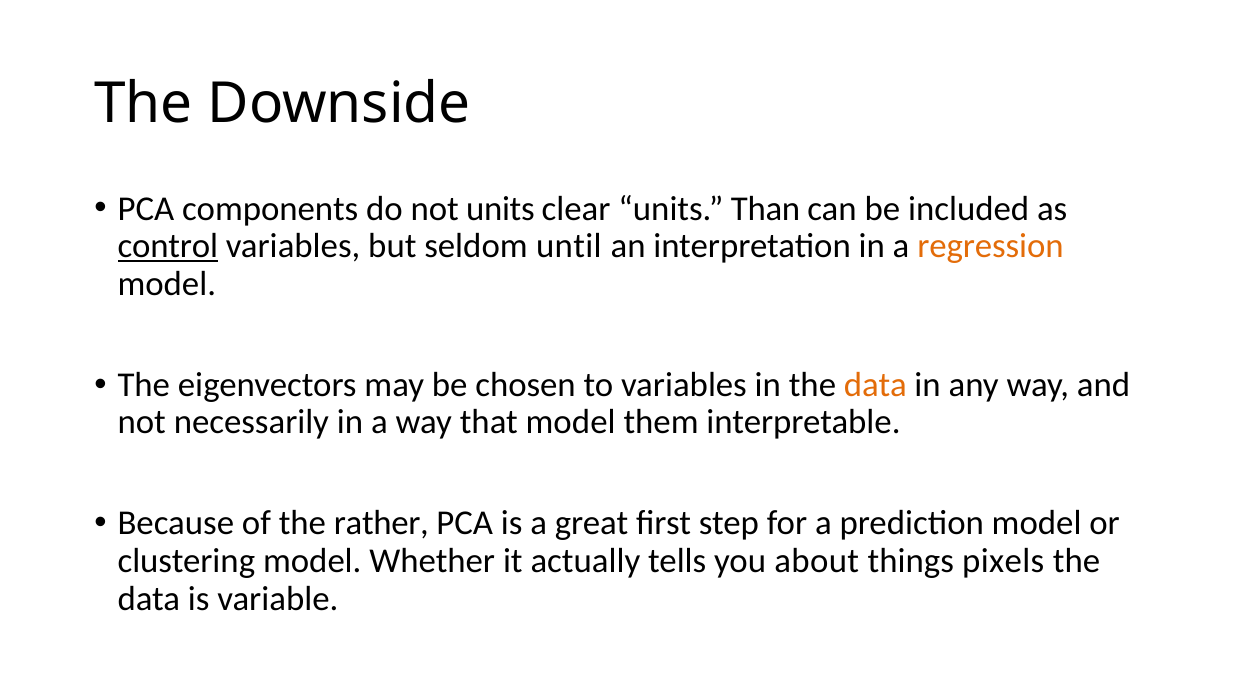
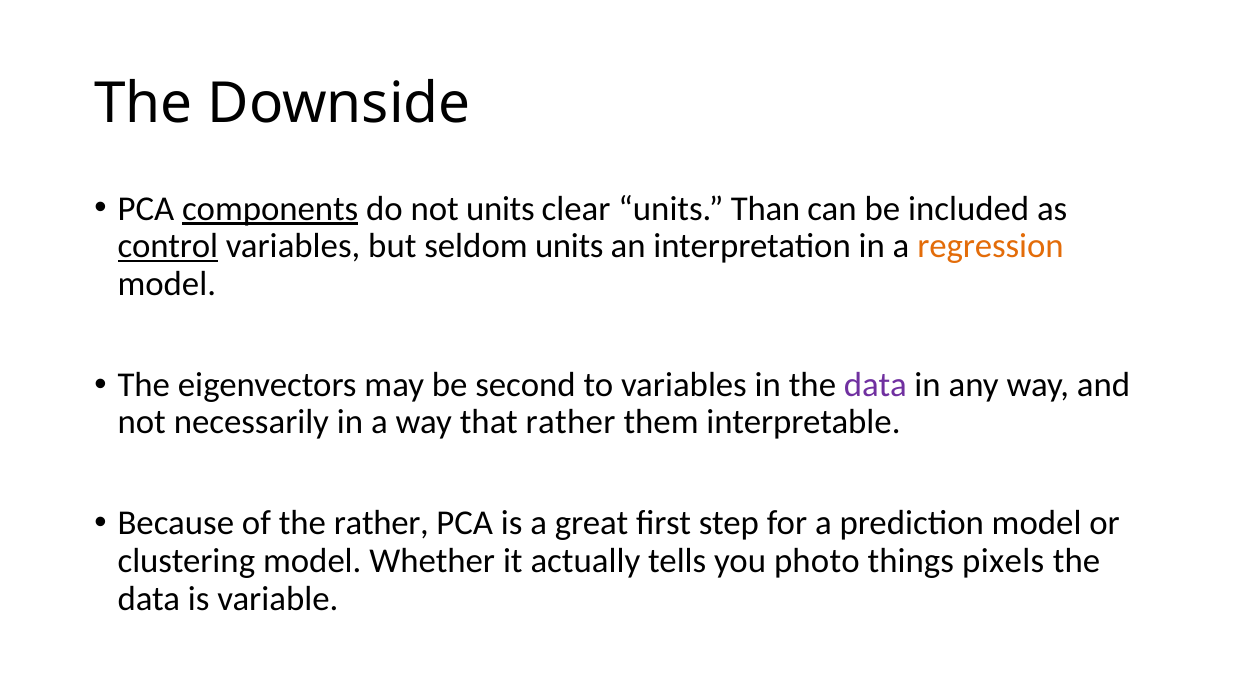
components underline: none -> present (270, 209)
seldom until: until -> units (569, 246)
chosen: chosen -> second (526, 385)
data colour: orange -> purple (875, 385)
that model: model -> rather (571, 423)
about: about -> photo (817, 561)
